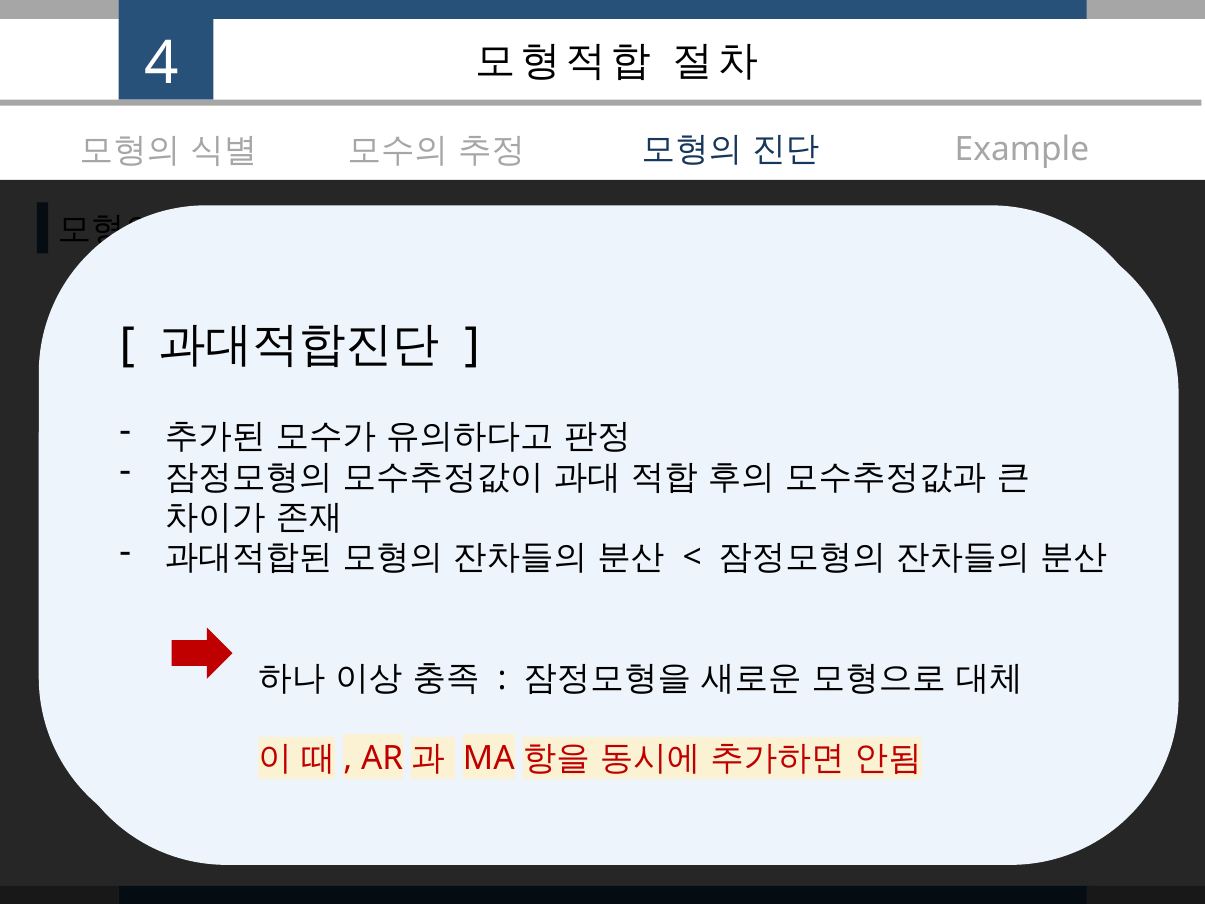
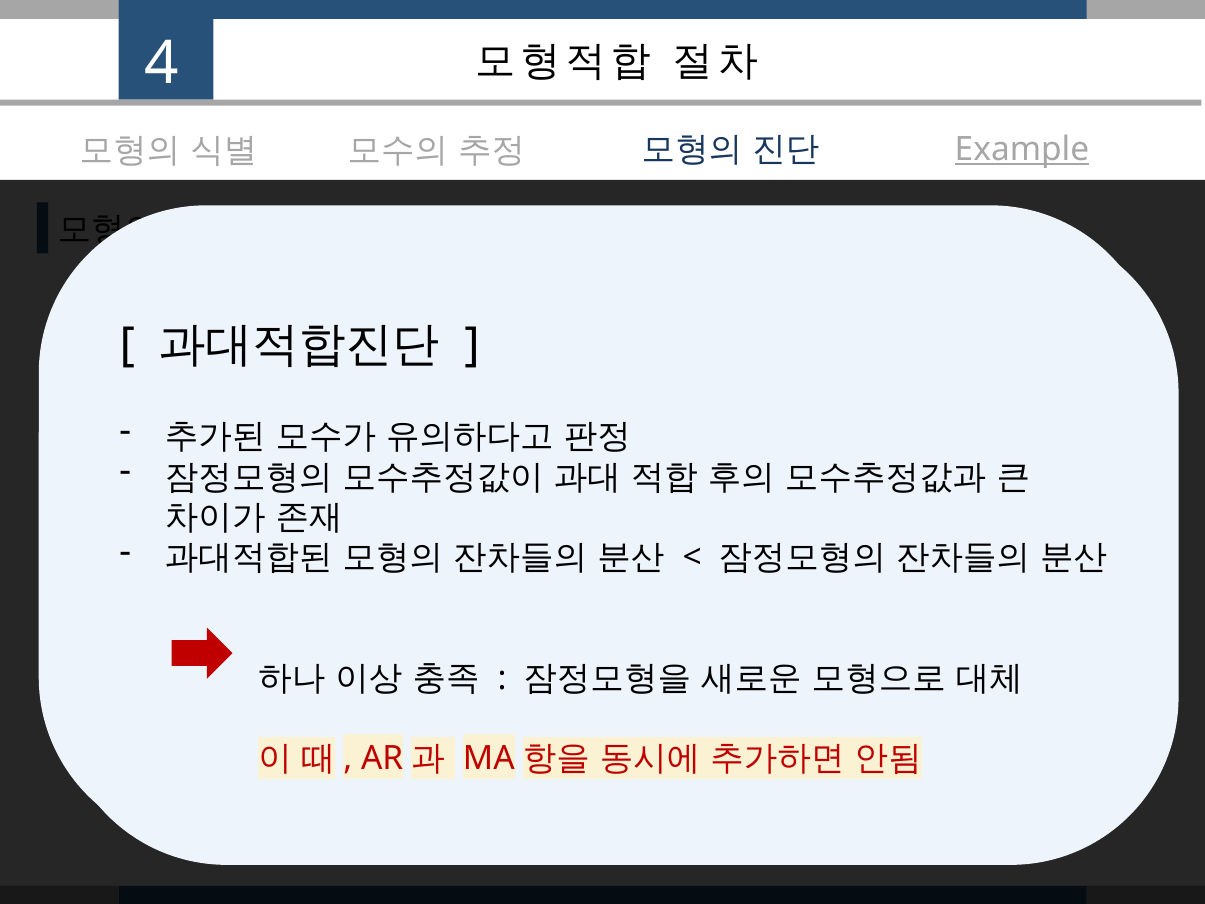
Example underline: none -> present (1022, 150)
